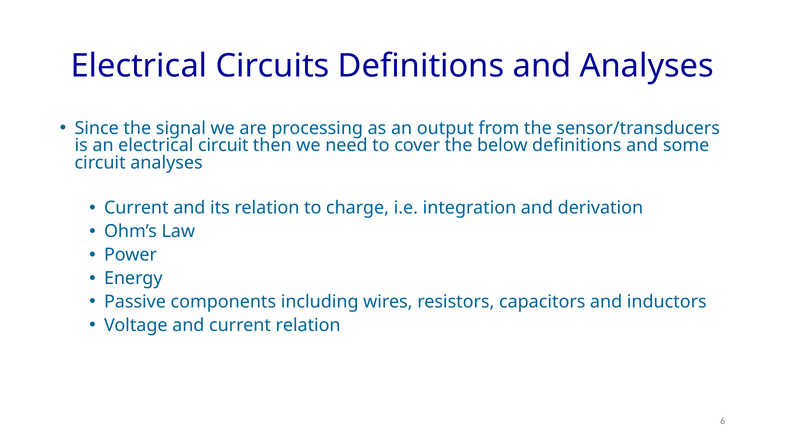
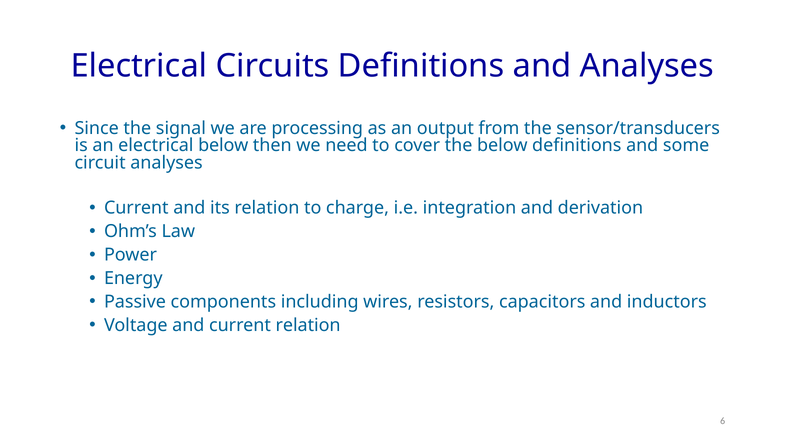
electrical circuit: circuit -> below (223, 146)
